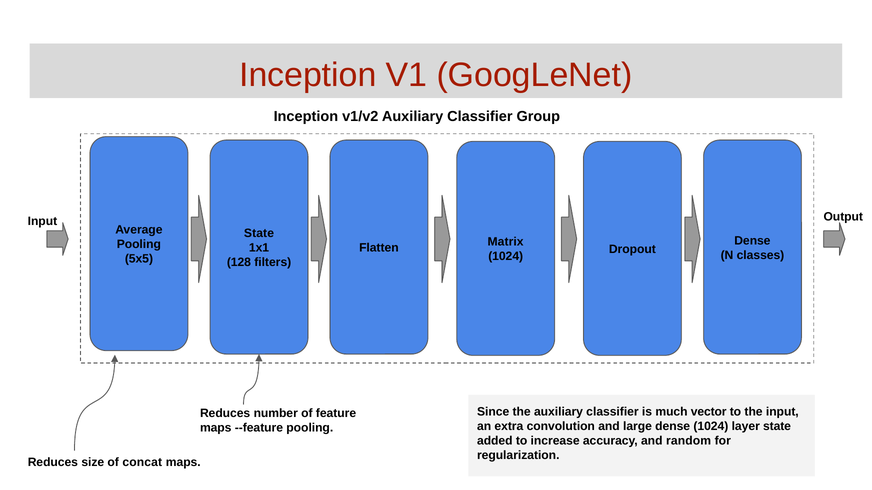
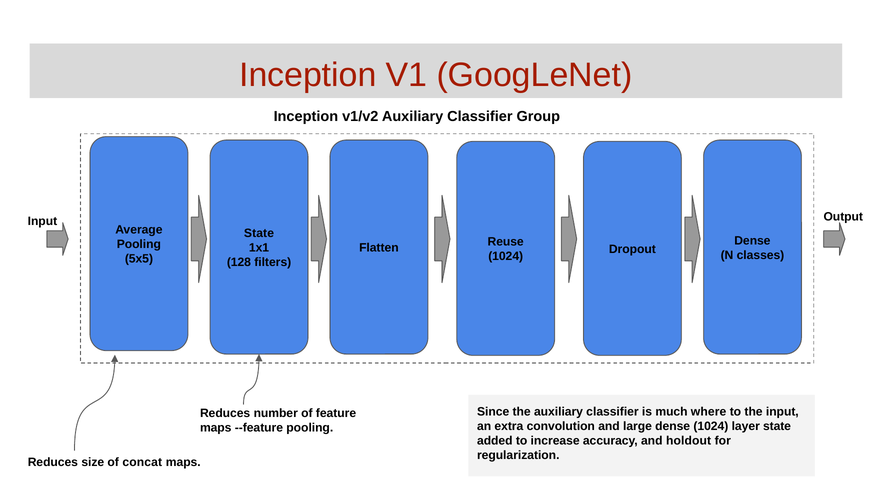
Matrix: Matrix -> Reuse (506, 242)
vector: vector -> where (709, 412)
random: random -> holdout (689, 441)
